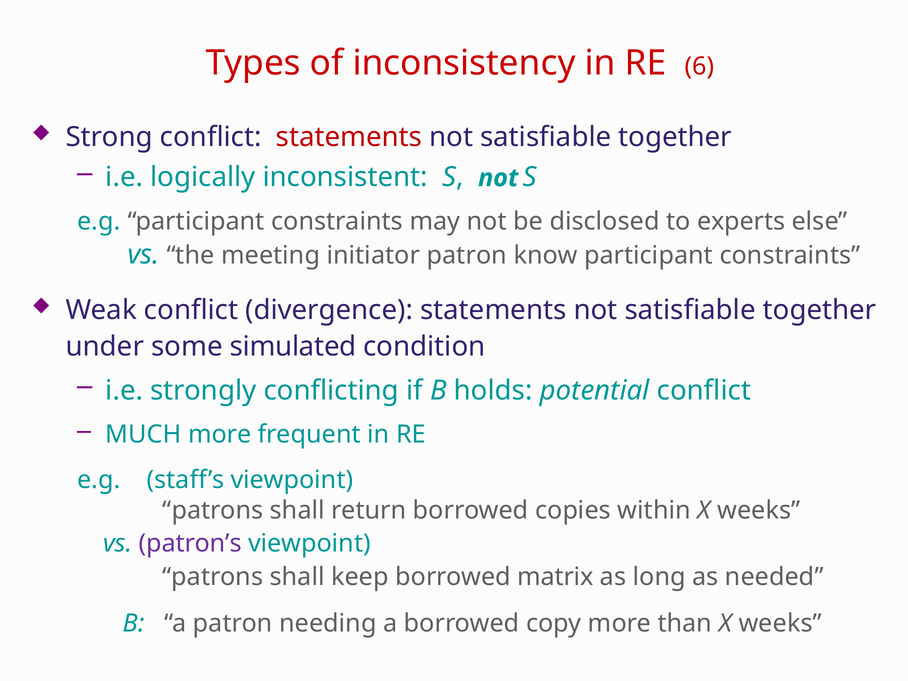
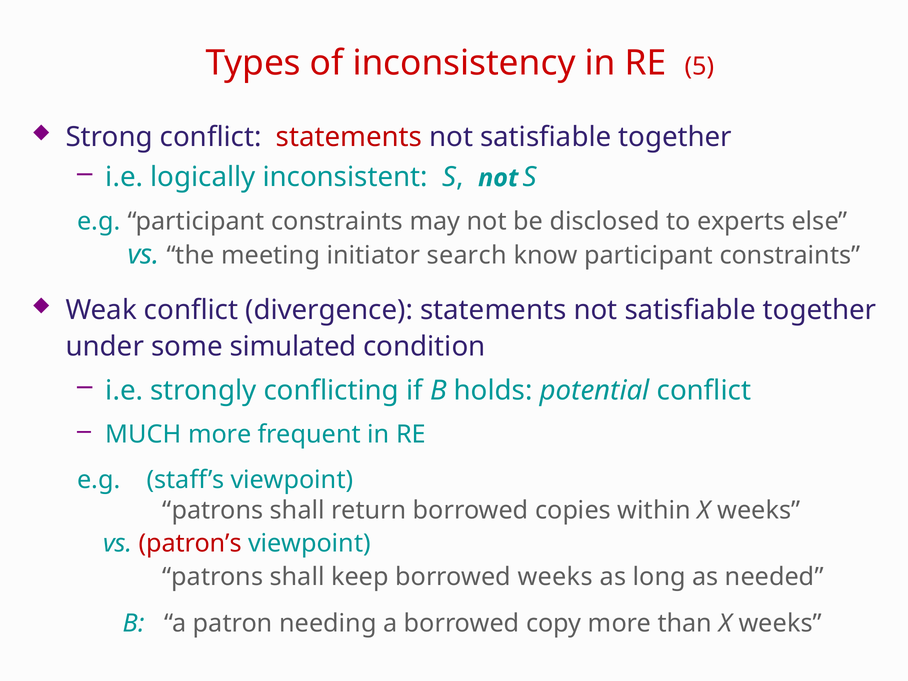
6: 6 -> 5 (700, 66)
initiator patron: patron -> search (467, 255)
patron’s colour: purple -> red (190, 544)
borrowed matrix: matrix -> weeks (555, 577)
